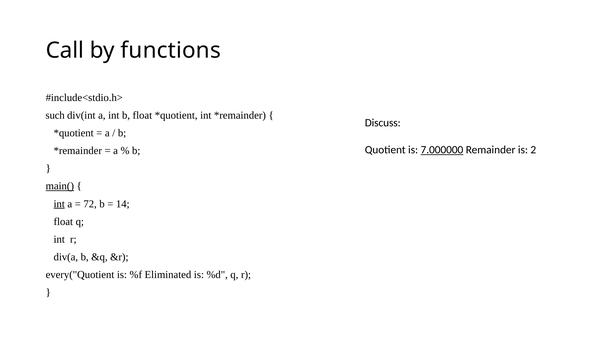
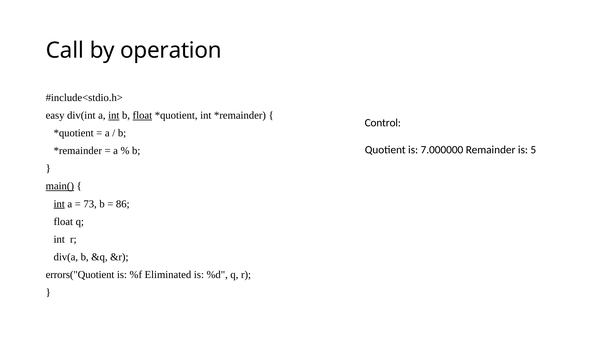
functions: functions -> operation (171, 50)
such: such -> easy (55, 115)
int underline: none -> present (114, 115)
float underline: none -> present (142, 115)
Discuss: Discuss -> Control (383, 123)
7.000000 underline: present -> none (442, 150)
2: 2 -> 5 (533, 150)
72: 72 -> 73 (90, 204)
14: 14 -> 86 (123, 204)
every("Quotient: every("Quotient -> errors("Quotient (80, 275)
